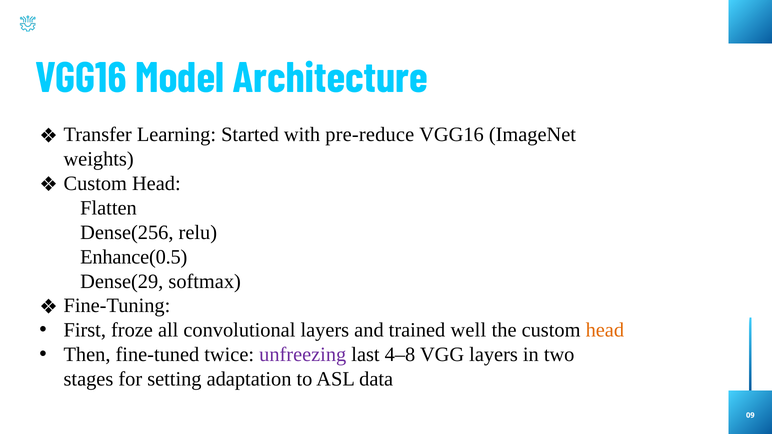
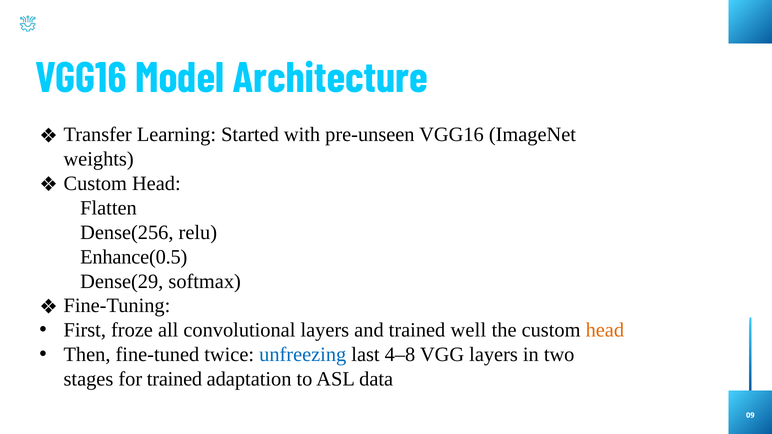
pre-reduce: pre-reduce -> pre-unseen (370, 135)
unfreezing colour: purple -> blue (303, 355)
for setting: setting -> trained (174, 379)
